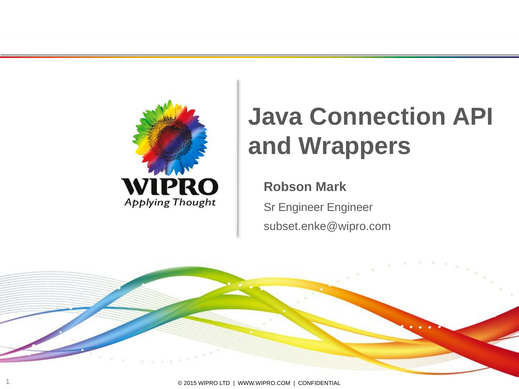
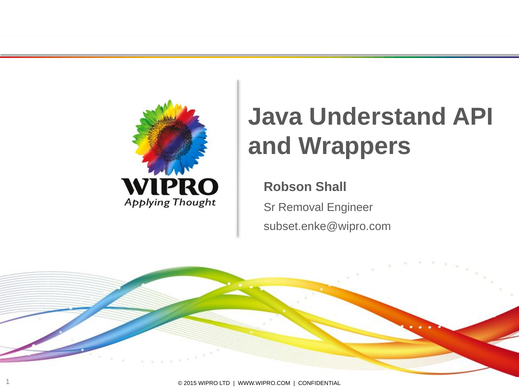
Connection: Connection -> Understand (378, 117)
Mark: Mark -> Shall (331, 187)
Sr Engineer: Engineer -> Removal (301, 207)
